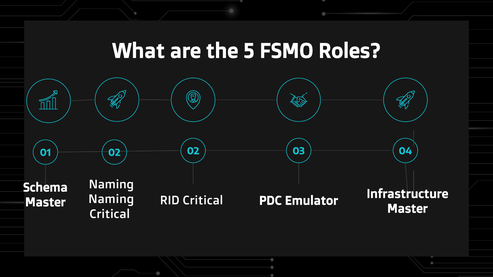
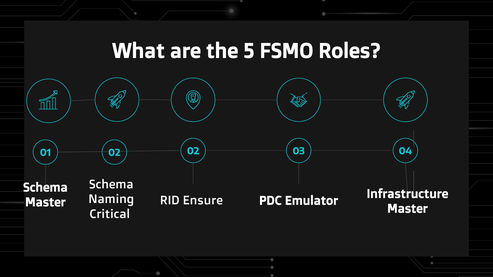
Naming: Naming -> Schema (111, 185)
RID Critical: Critical -> Ensure (203, 201)
